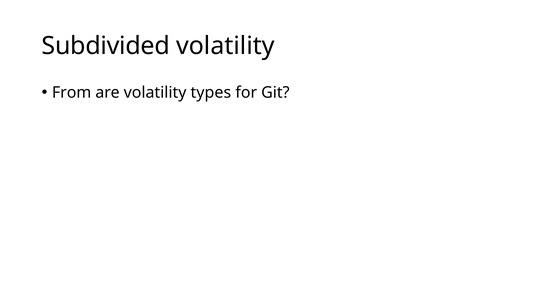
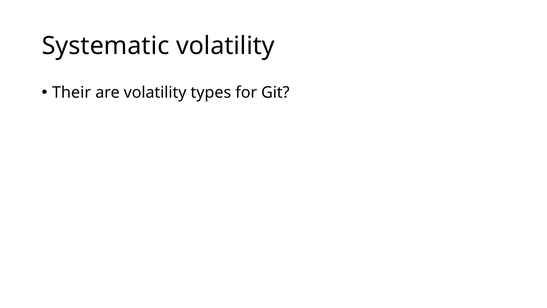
Subdivided: Subdivided -> Systematic (106, 46)
From: From -> Their (72, 92)
